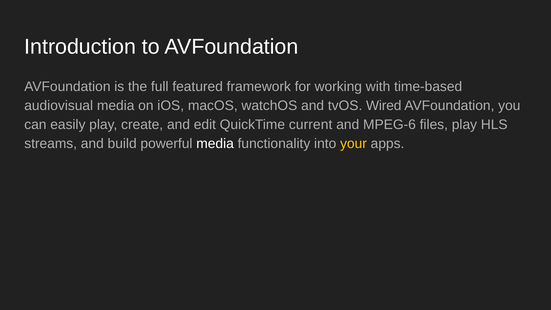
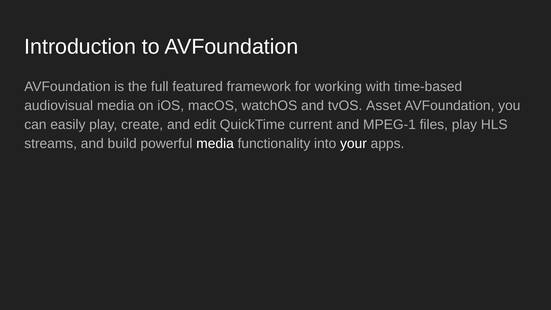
Wired: Wired -> Asset (384, 106)
MPEG-6: MPEG-6 -> MPEG-1 (389, 125)
your colour: yellow -> white (353, 144)
